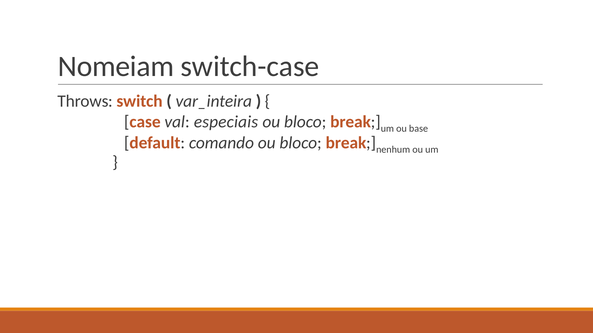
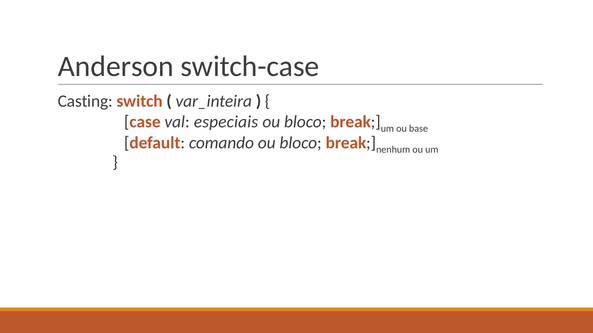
Nomeiam: Nomeiam -> Anderson (116, 66)
Throws: Throws -> Casting (85, 101)
